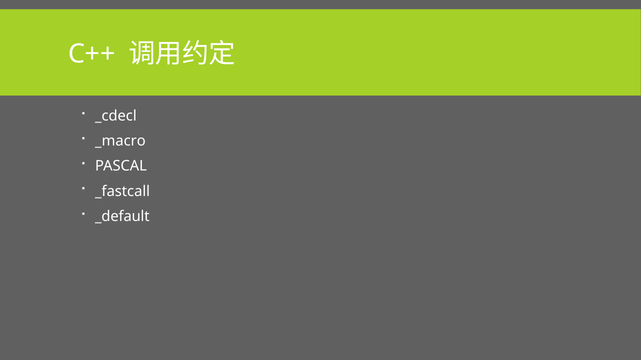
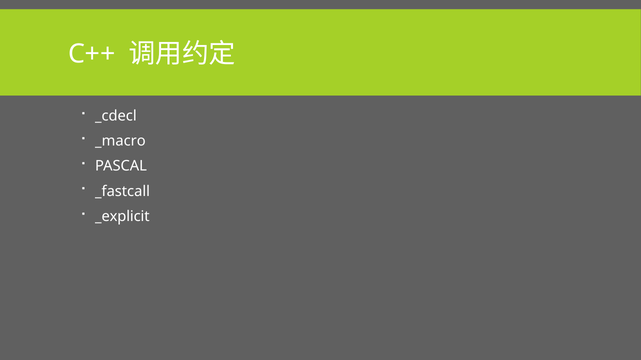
_default: _default -> _explicit (122, 217)
